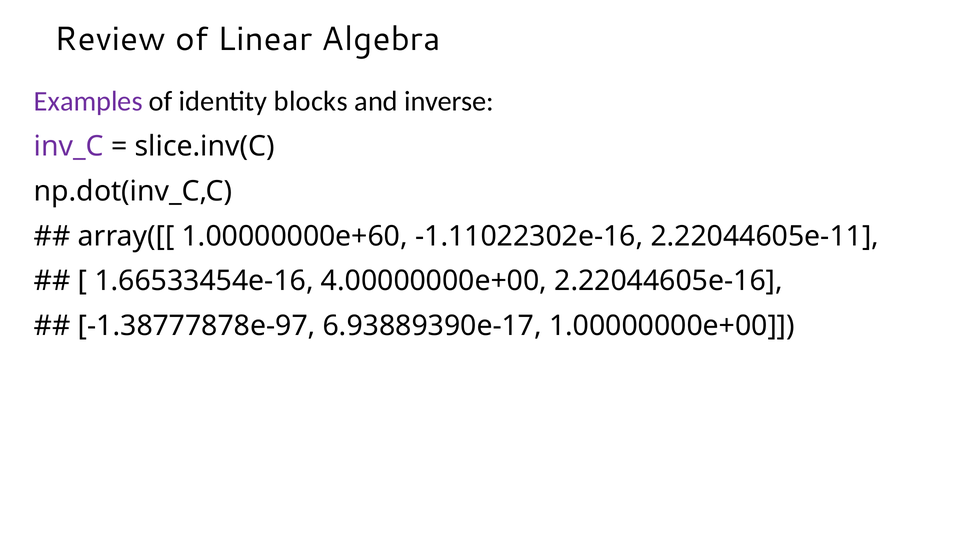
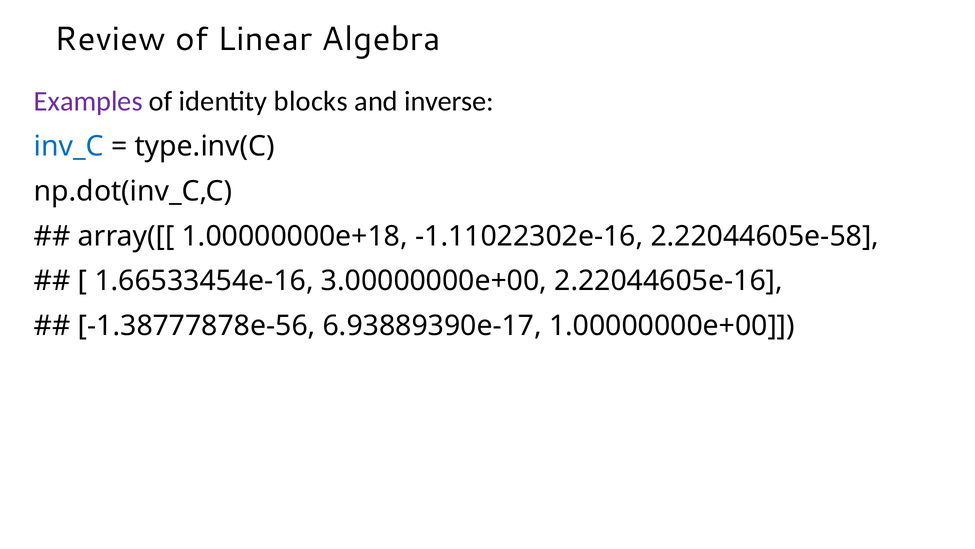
inv_C colour: purple -> blue (69, 146)
slice.inv(C: slice.inv(C -> type.inv(C (205, 146)
1.00000000e+60: 1.00000000e+60 -> 1.00000000e+18 (295, 236)
2.22044605e-11: 2.22044605e-11 -> 2.22044605e-58 (765, 236)
4.00000000e+00: 4.00000000e+00 -> 3.00000000e+00 (434, 281)
-1.38777878e-97: -1.38777878e-97 -> -1.38777878e-56 (197, 326)
